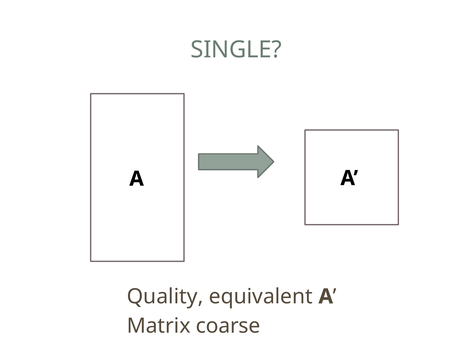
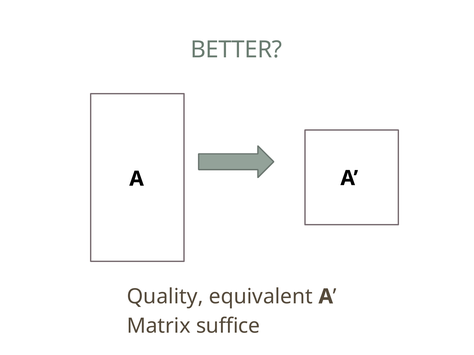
SINGLE: SINGLE -> BETTER (236, 50)
coarse: coarse -> suffice (228, 326)
